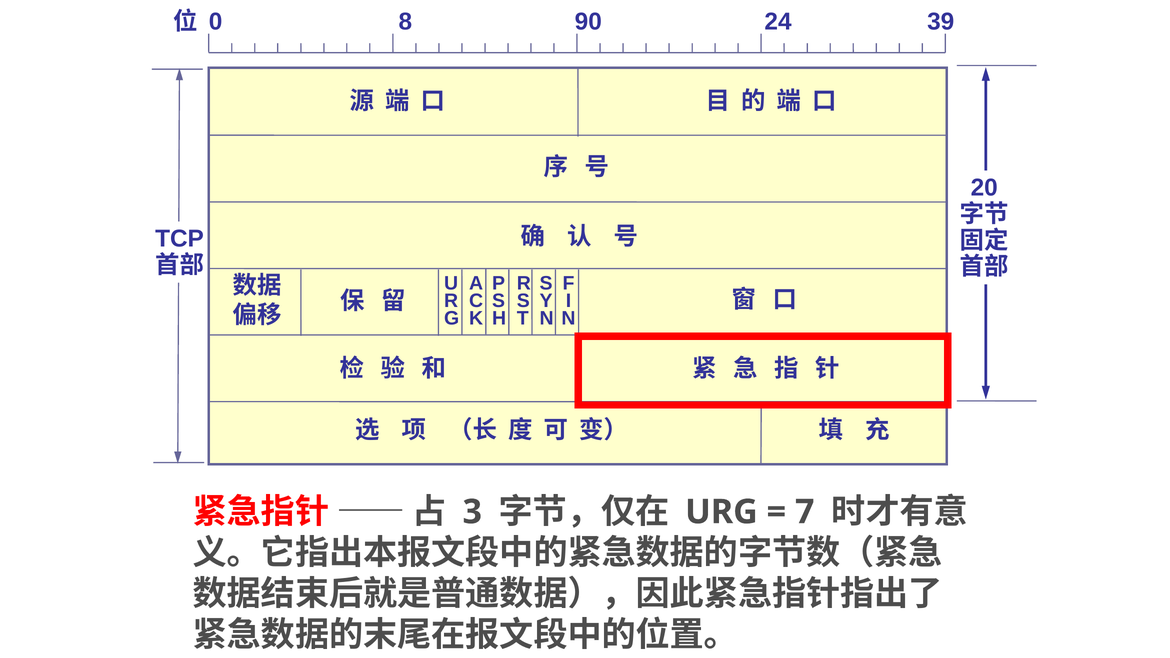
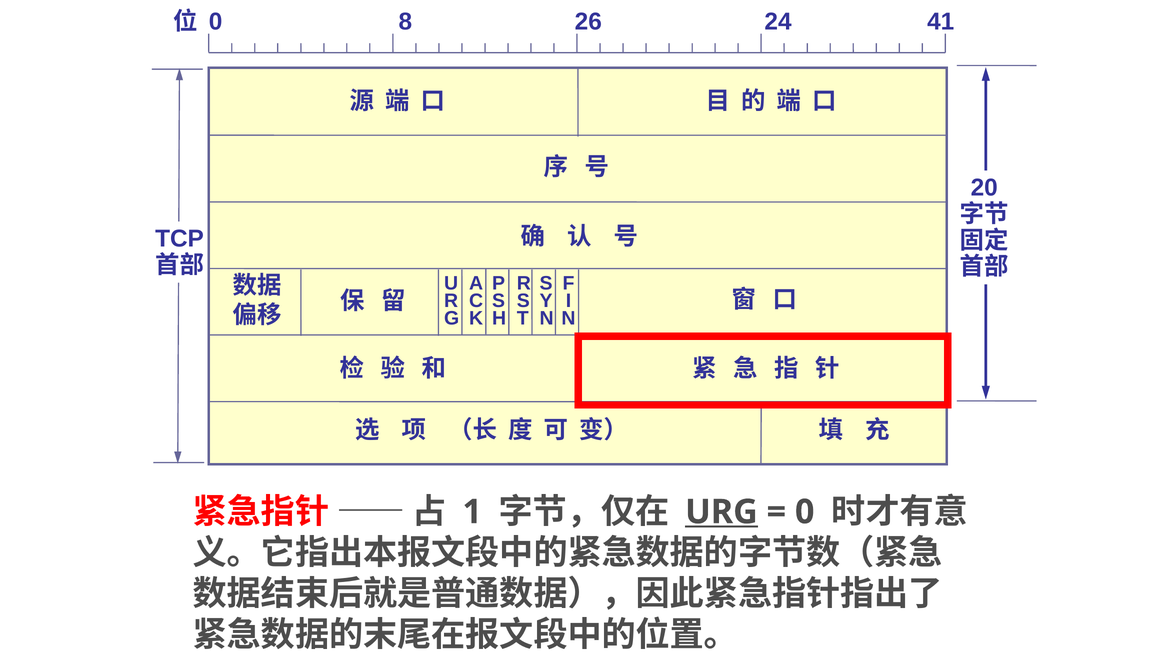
90: 90 -> 26 (588, 22)
39: 39 -> 41 (941, 22)
3: 3 -> 1 (472, 512)
URG underline: none -> present (721, 512)
7: 7 -> 0 (805, 512)
